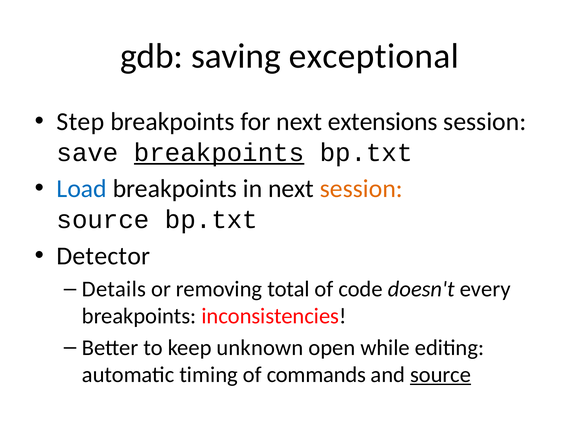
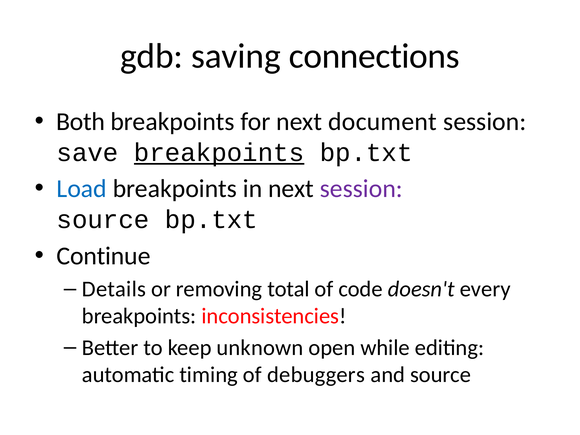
exceptional: exceptional -> connections (374, 56)
Step: Step -> Both (81, 122)
extensions: extensions -> document (383, 122)
session colour: orange -> purple (361, 189)
Detector: Detector -> Continue (104, 256)
commands: commands -> debuggers (316, 375)
source underline: present -> none (441, 375)
